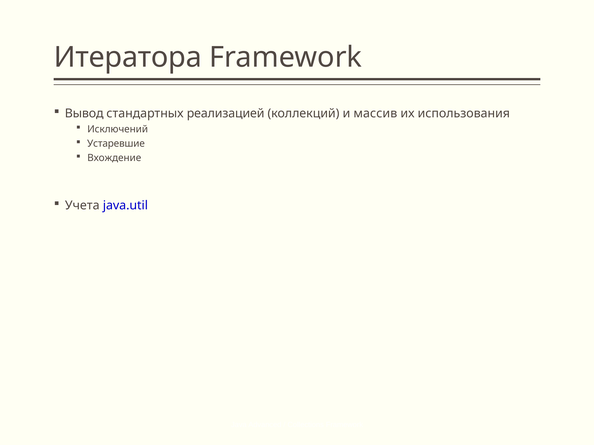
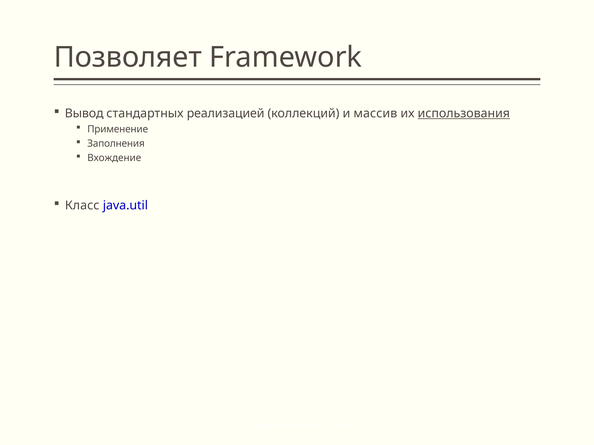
Итератора: Итератора -> Позволяет (128, 57)
использования underline: none -> present (464, 114)
Исключений: Исключений -> Применение (118, 129)
Устаревшие: Устаревшие -> Заполнения (116, 144)
Учета: Учета -> Класс (82, 206)
